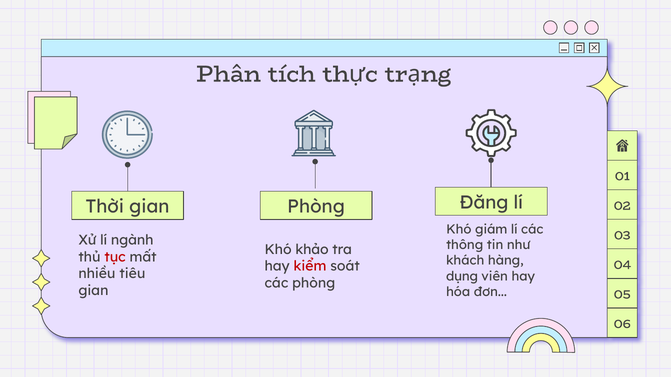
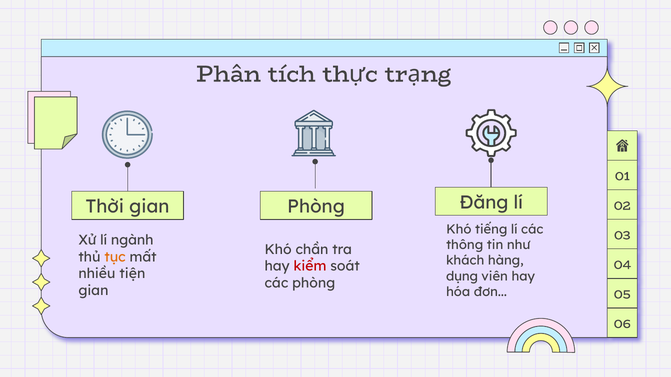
giám: giám -> tiếng (491, 230)
khảo: khảo -> chần (312, 250)
tục colour: red -> orange (115, 257)
tiêu: tiêu -> tiện (132, 274)
